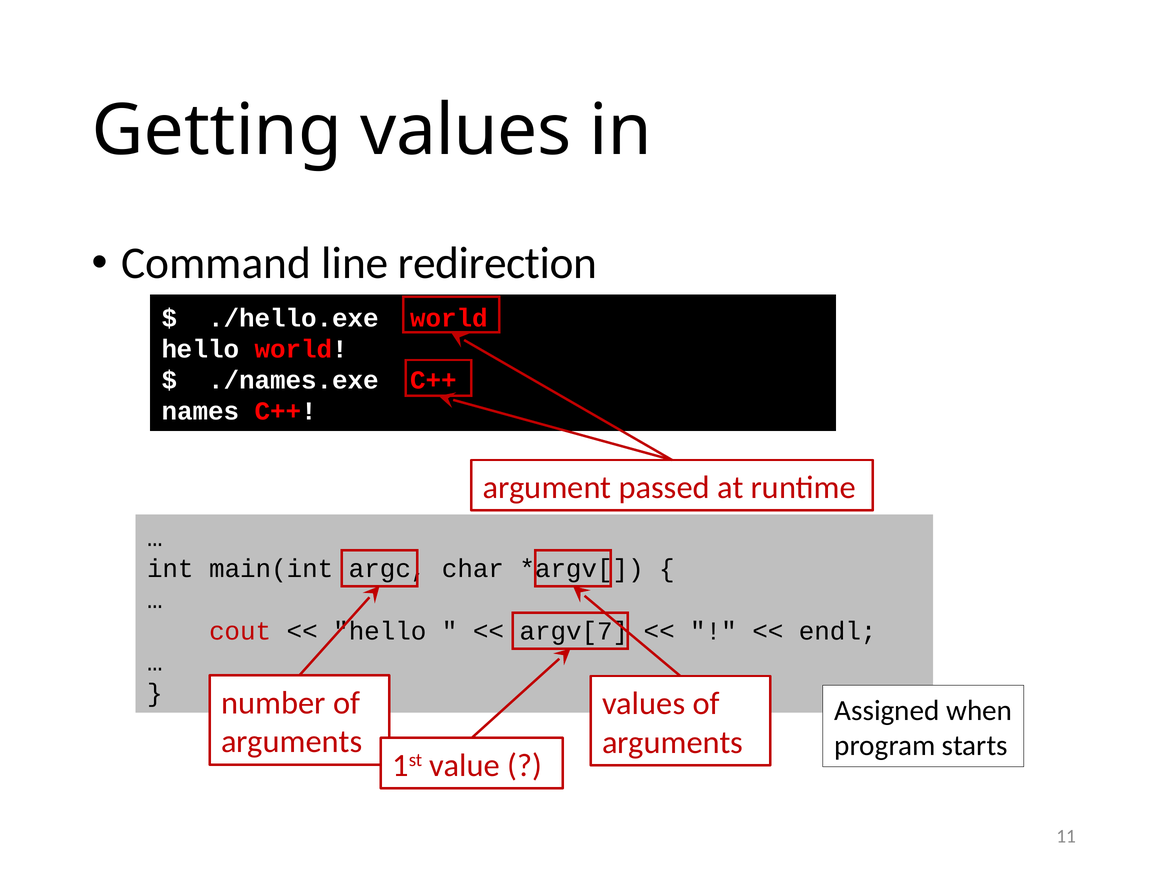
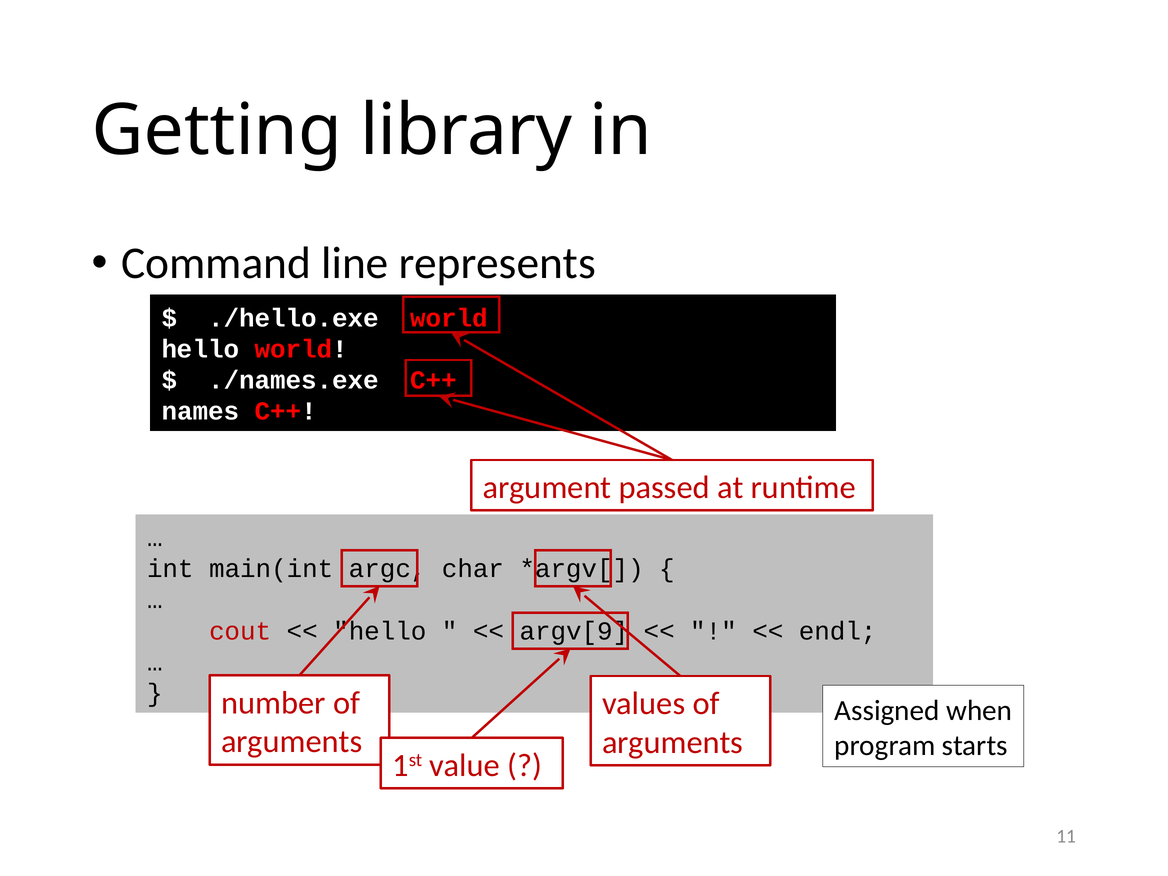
Getting values: values -> library (466, 131)
redirection: redirection -> represents (497, 263)
argv[7: argv[7 -> argv[9 (574, 631)
